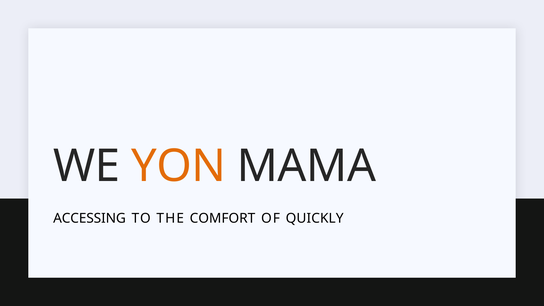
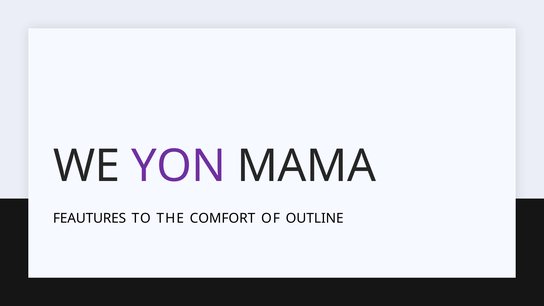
YON colour: orange -> purple (179, 166)
ACCESSING: ACCESSING -> FEAUTURES (90, 218)
QUICKLY: QUICKLY -> OUTLINE (315, 218)
